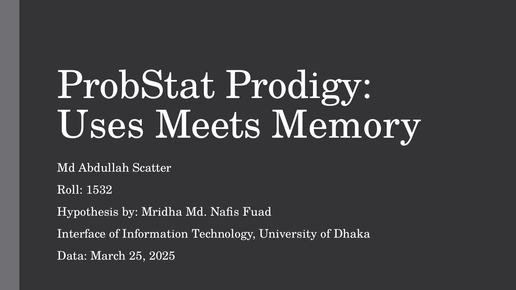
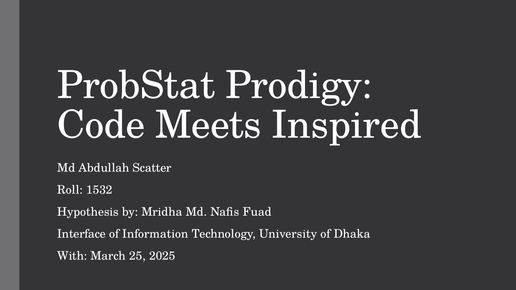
Uses: Uses -> Code (101, 125)
Memory: Memory -> Inspired (347, 125)
Data: Data -> With (72, 256)
